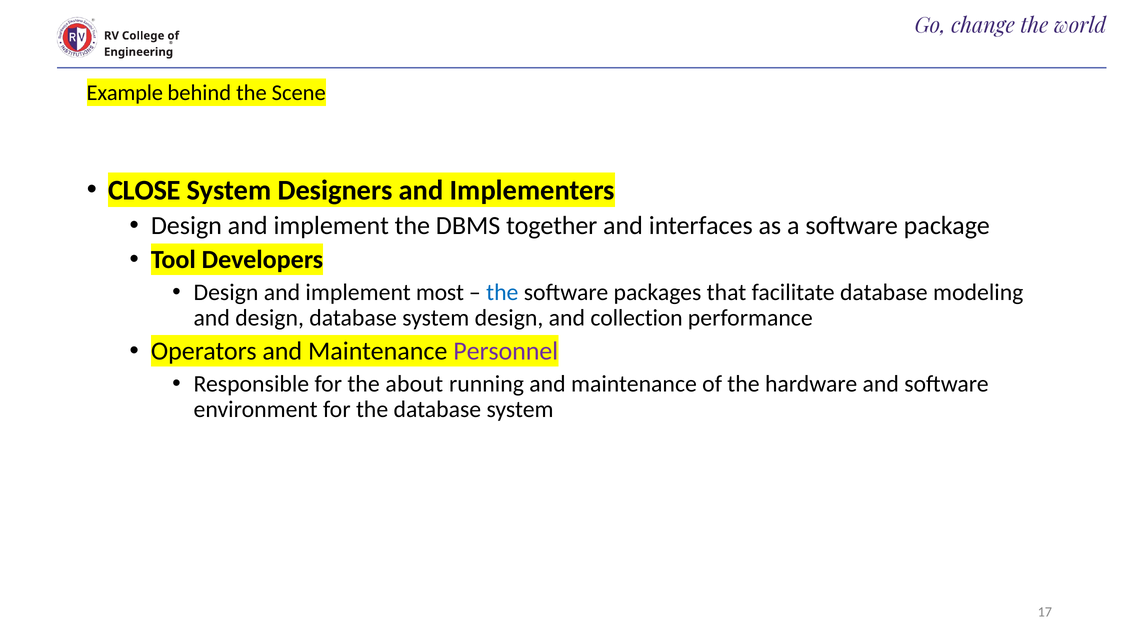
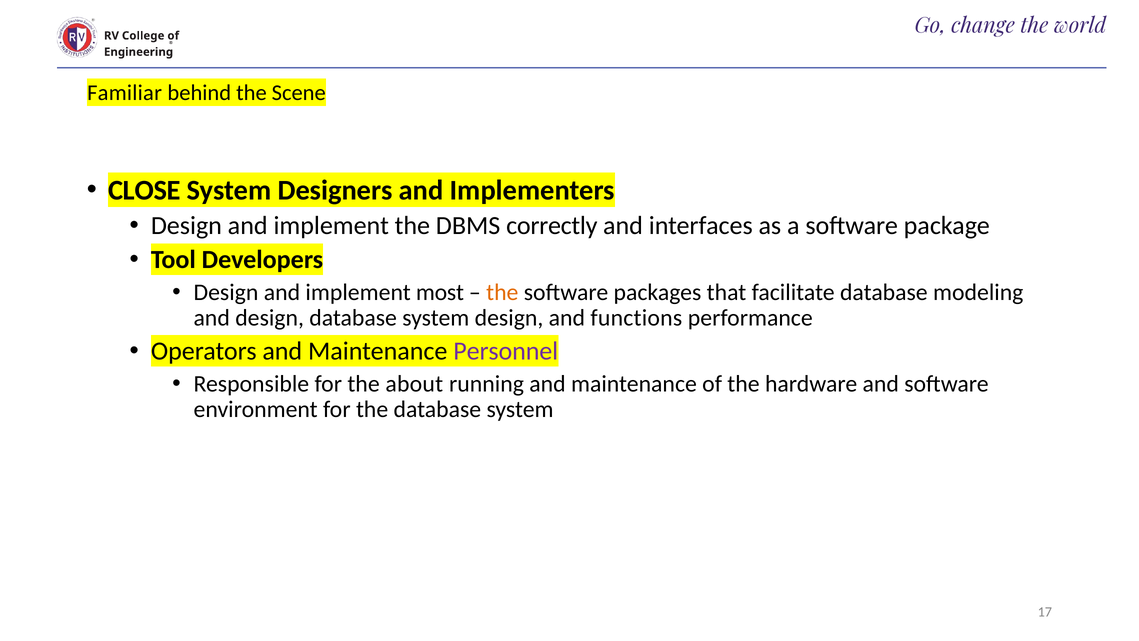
Example: Example -> Familiar (125, 93)
together: together -> correctly (552, 225)
the colour: blue -> orange (502, 292)
collection: collection -> functions (636, 318)
